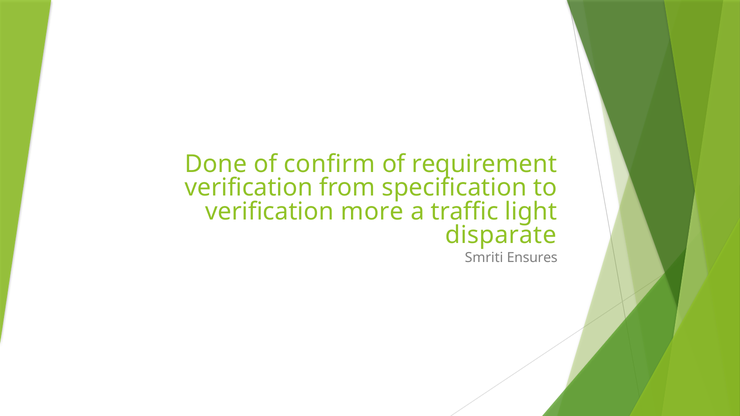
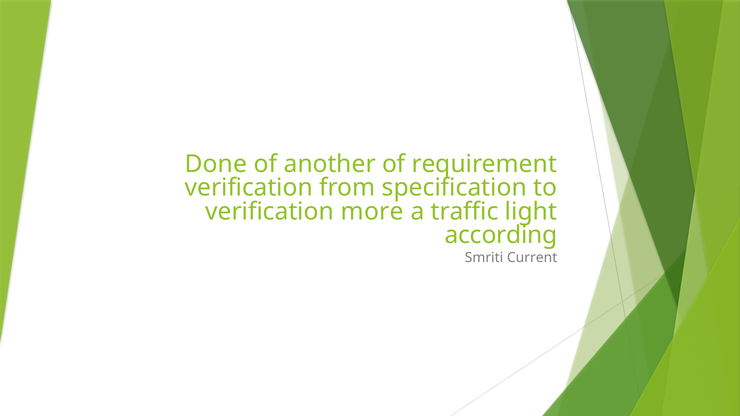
confirm: confirm -> another (330, 164)
disparate: disparate -> according (501, 235)
Ensures: Ensures -> Current (532, 258)
